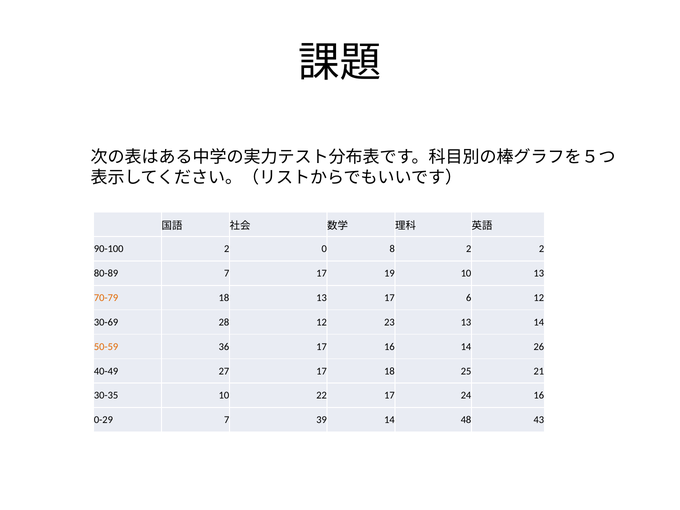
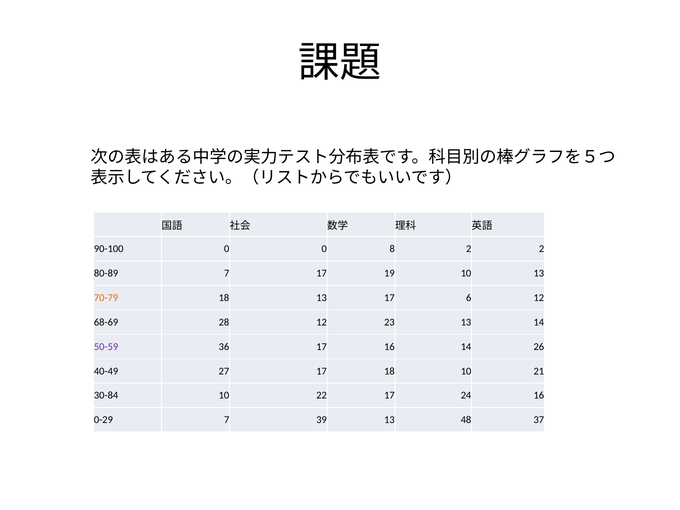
90-100 2: 2 -> 0 (227, 249)
30-69: 30-69 -> 68-69 (106, 322)
50-59 colour: orange -> purple (106, 347)
18 25: 25 -> 10 (466, 371)
30-35: 30-35 -> 30-84 (106, 396)
39 14: 14 -> 13 (389, 420)
43: 43 -> 37 (539, 420)
